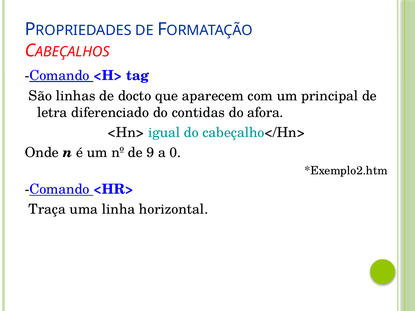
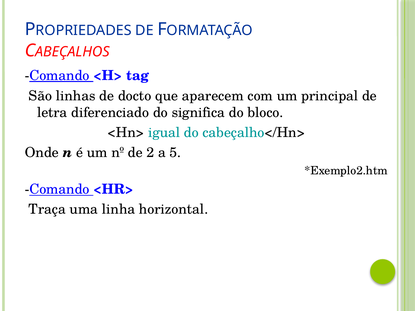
contidas: contidas -> significa (198, 113)
afora: afora -> bloco (265, 113)
9: 9 -> 2 (150, 153)
0: 0 -> 5 (175, 153)
